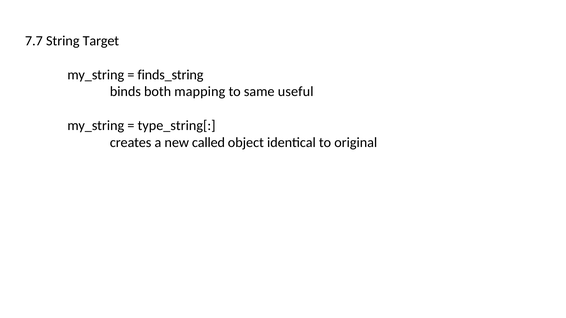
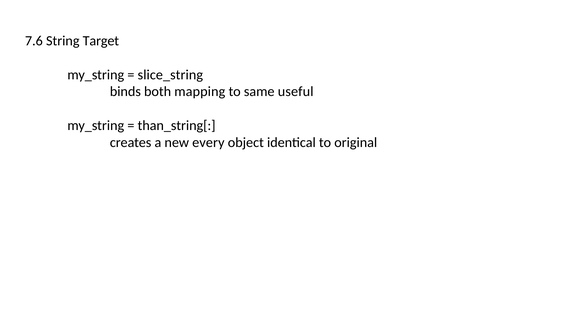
7.7: 7.7 -> 7.6 (34, 41)
finds_string: finds_string -> slice_string (170, 75)
type_string[: type_string[ -> than_string[ (177, 126)
called: called -> every (208, 143)
